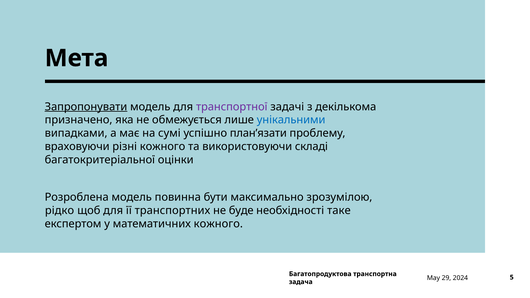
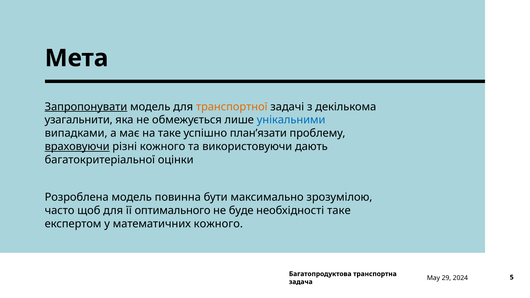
транспортної colour: purple -> orange (232, 107)
призначено: призначено -> узагальнити (79, 120)
на сумі: сумі -> таке (169, 133)
враховуючи underline: none -> present (77, 147)
складі: складі -> дають (311, 147)
рідко: рідко -> часто (60, 211)
транспортних: транспортних -> оптимального (173, 211)
